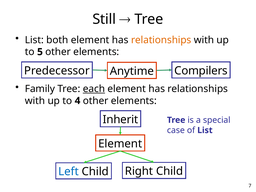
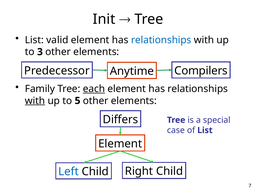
Still: Still -> Init (104, 19)
both: both -> valid (57, 40)
relationships colour: orange -> blue (161, 40)
5: 5 -> 3 (40, 52)
with underline: none -> present (35, 101)
4: 4 -> 5 (78, 101)
Inherit: Inherit -> Differs (120, 120)
